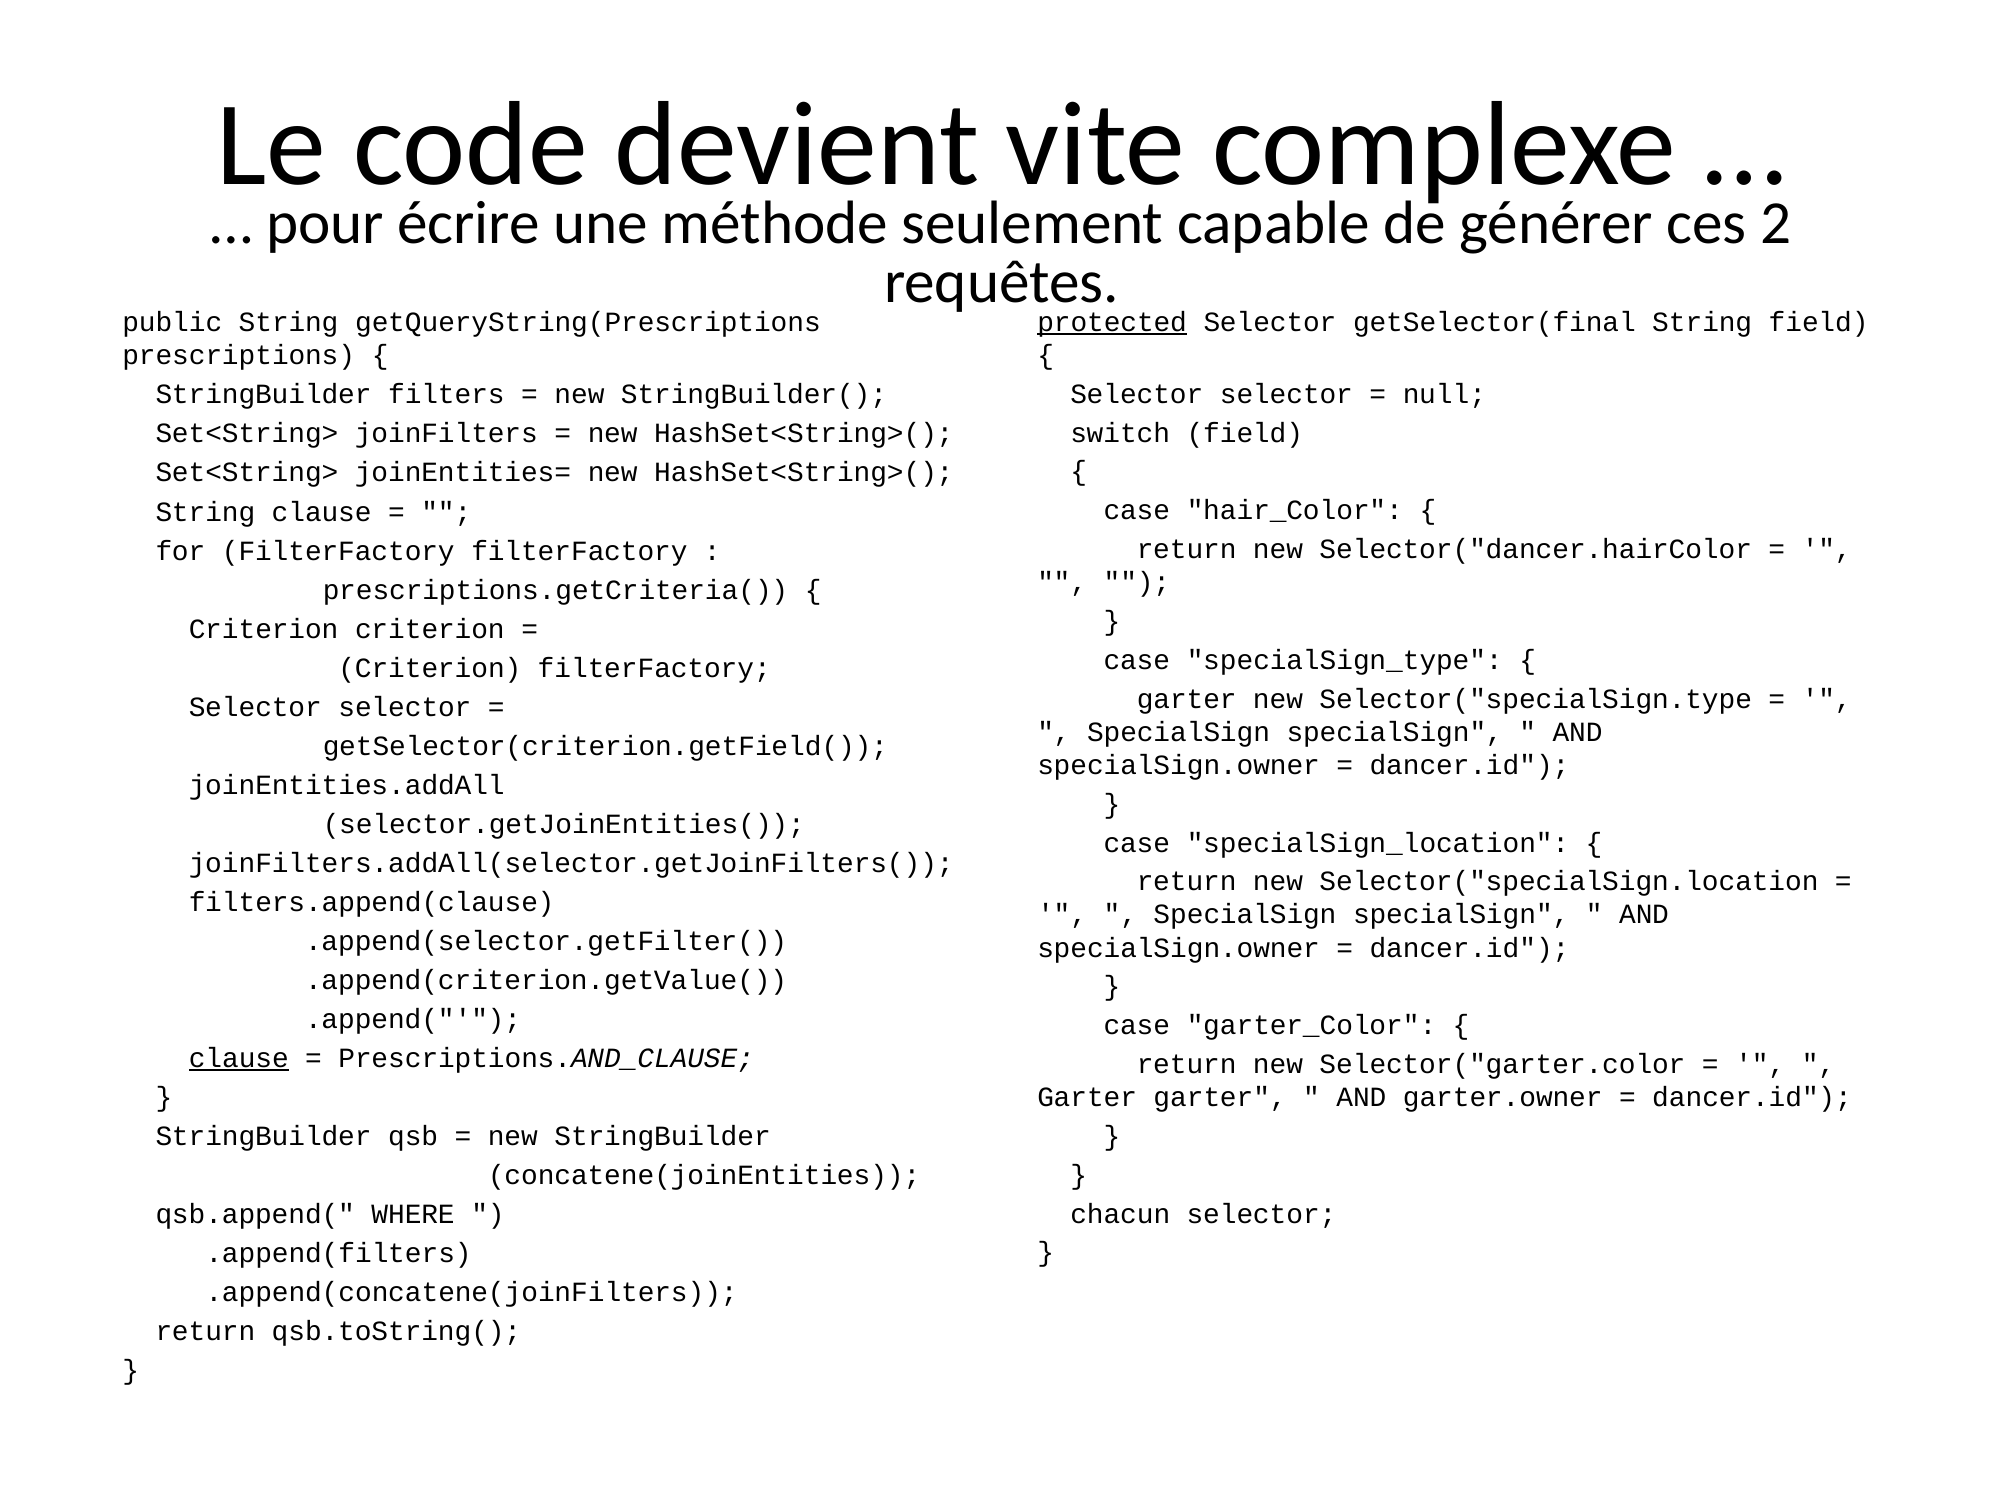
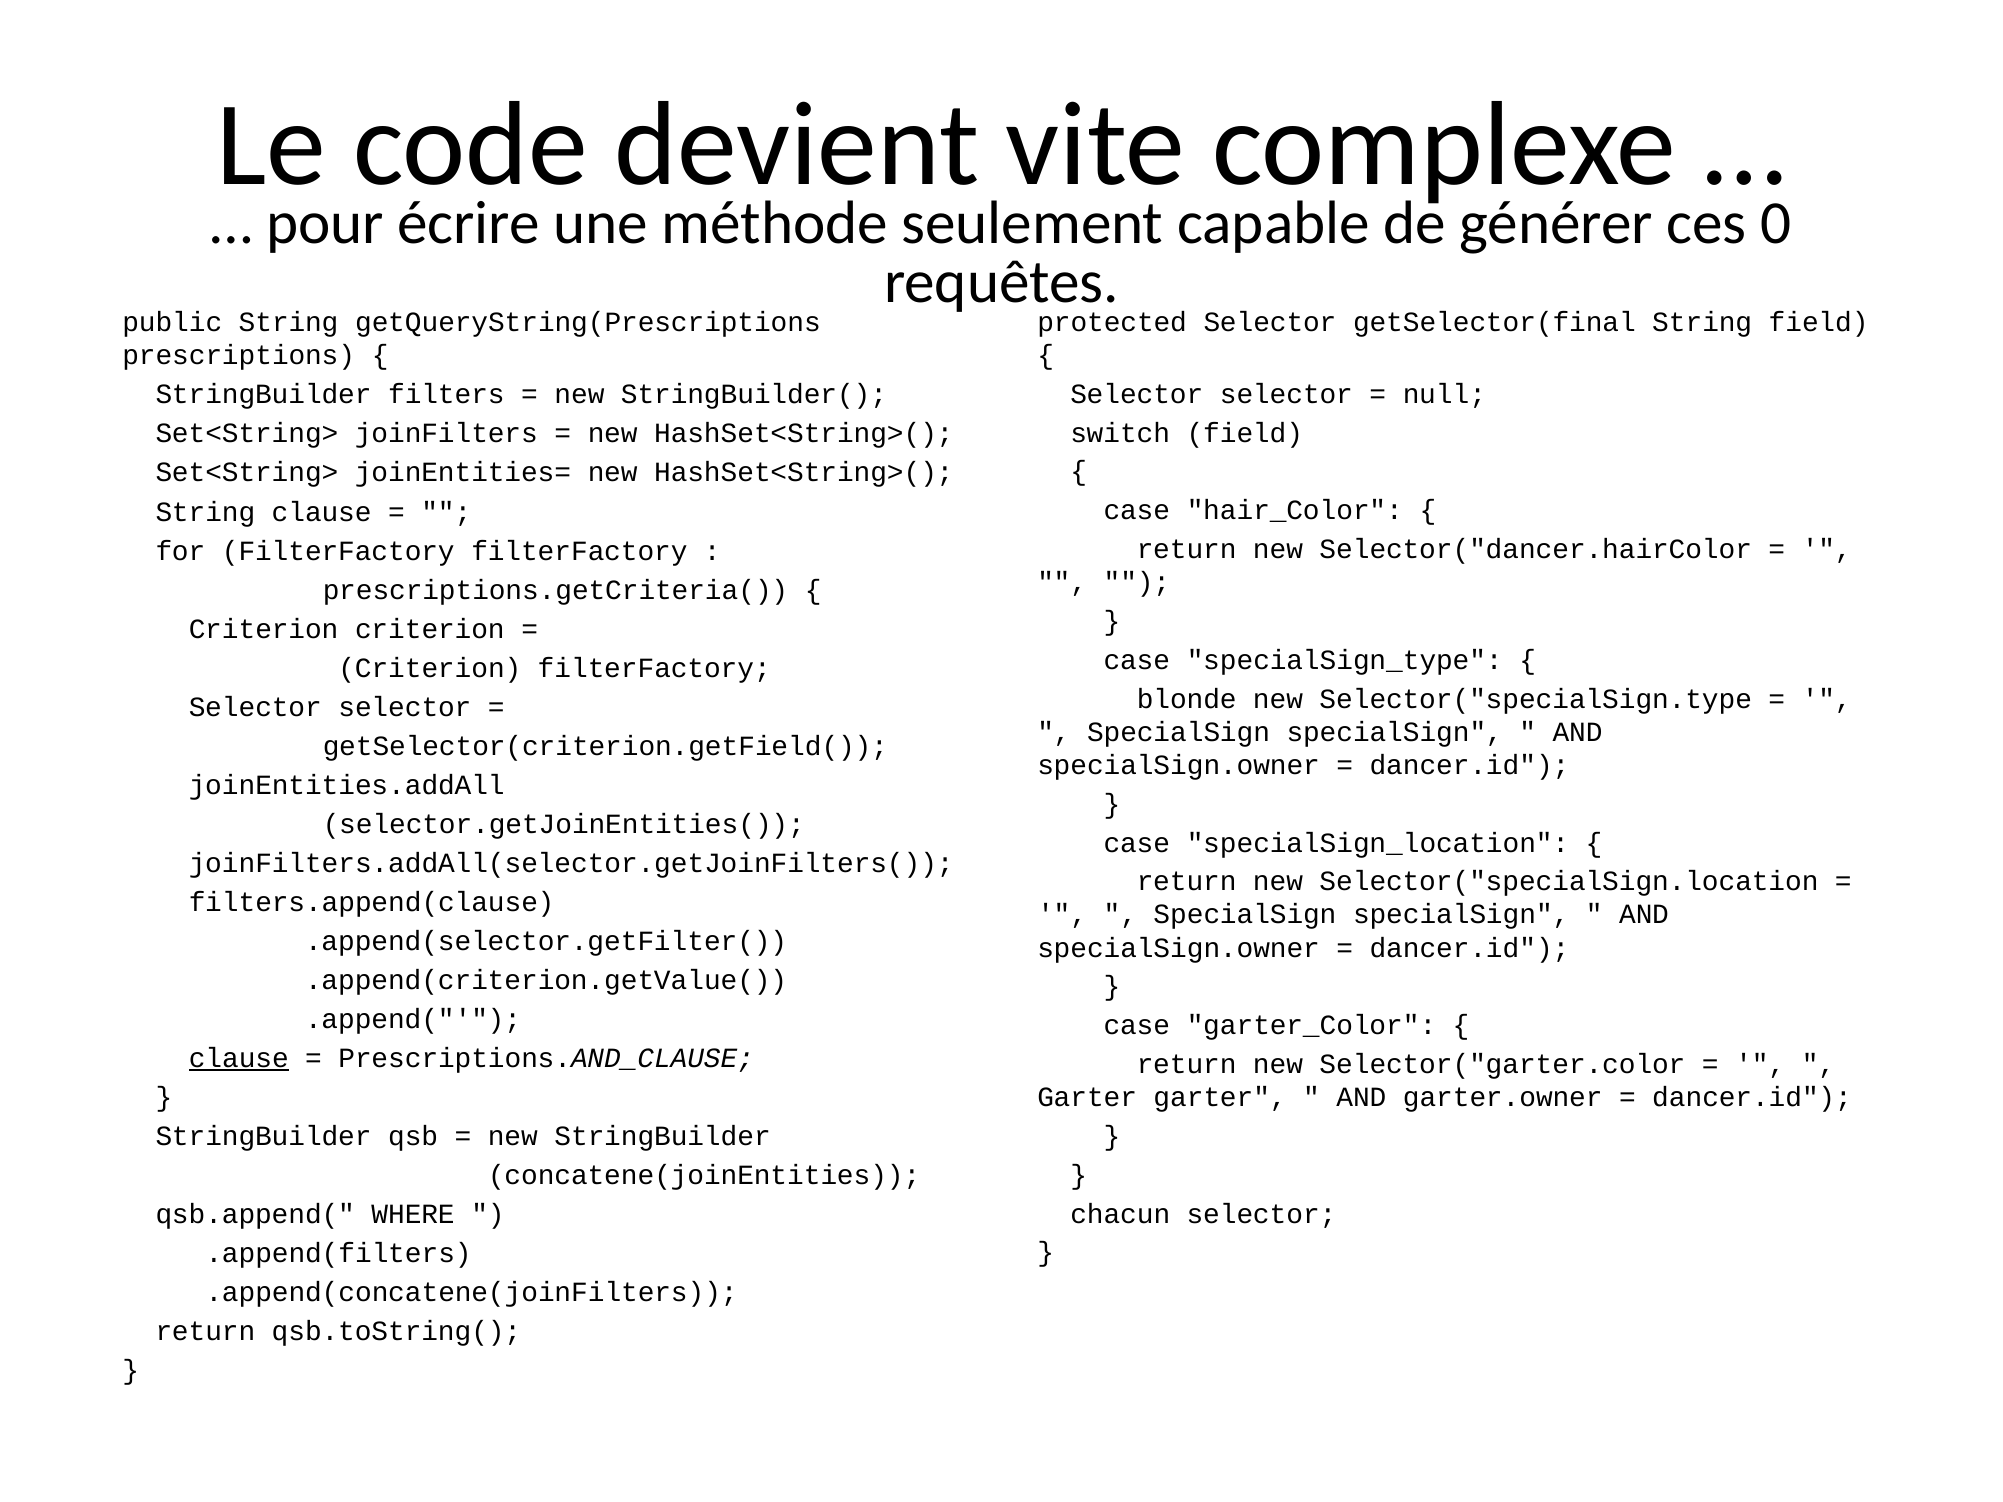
2: 2 -> 0 (1776, 223)
protected underline: present -> none (1112, 322)
garter: garter -> blonde (1187, 699)
